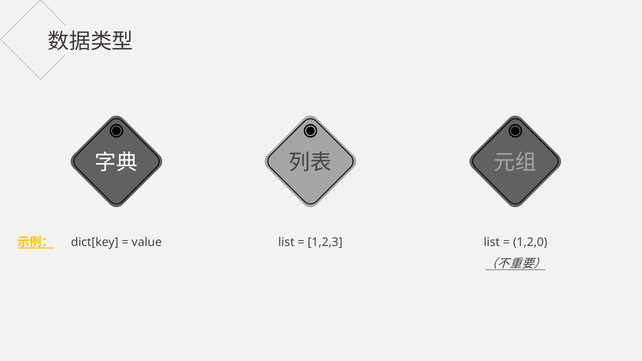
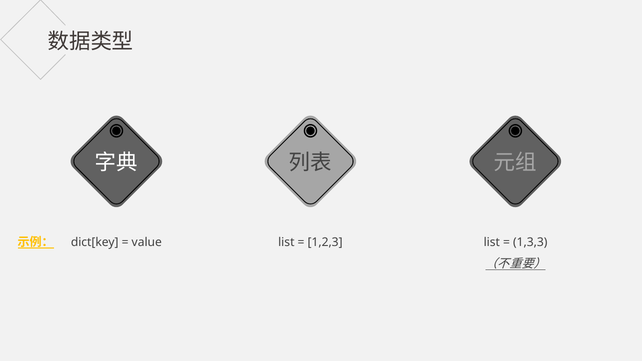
1,2,0: 1,2,0 -> 1,3,3 (530, 242)
